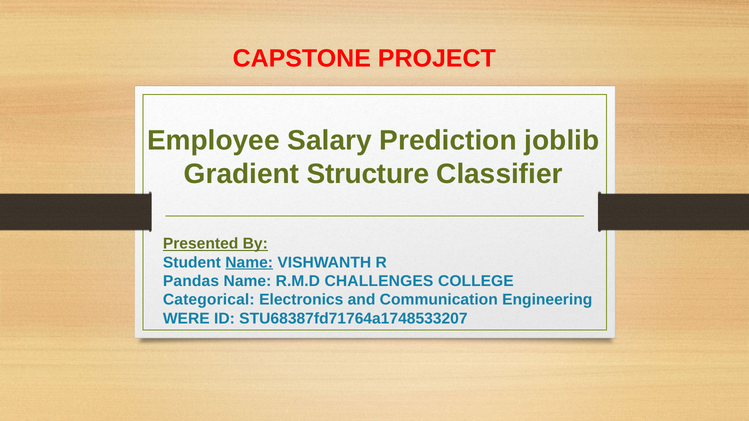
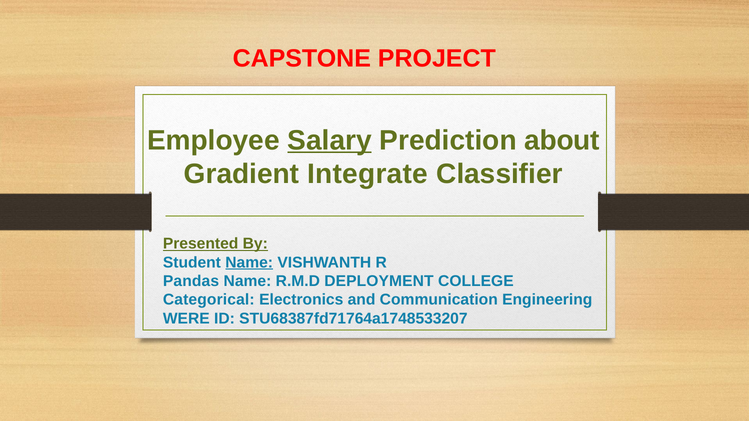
Salary underline: none -> present (330, 140)
joblib: joblib -> about (562, 140)
Structure: Structure -> Integrate (368, 174)
CHALLENGES: CHALLENGES -> DEPLOYMENT (379, 281)
